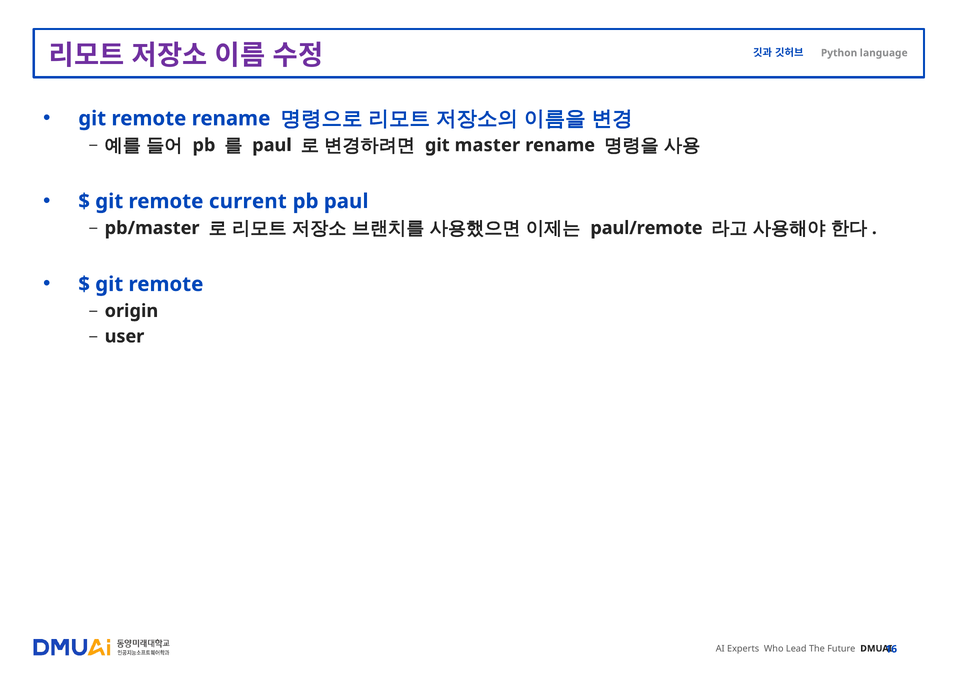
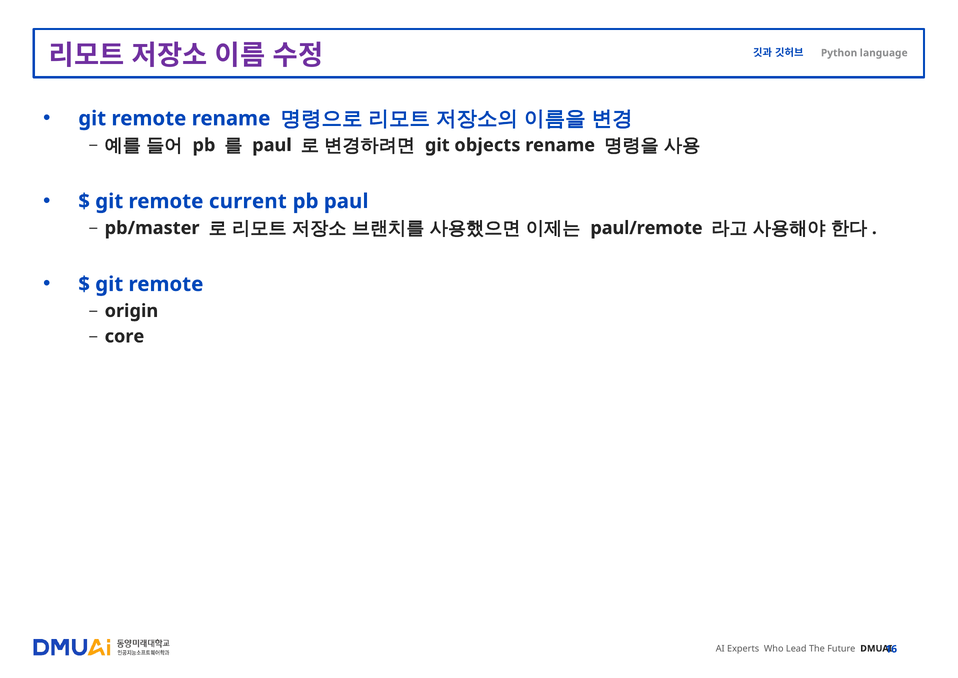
master: master -> objects (487, 145)
user: user -> core (124, 336)
